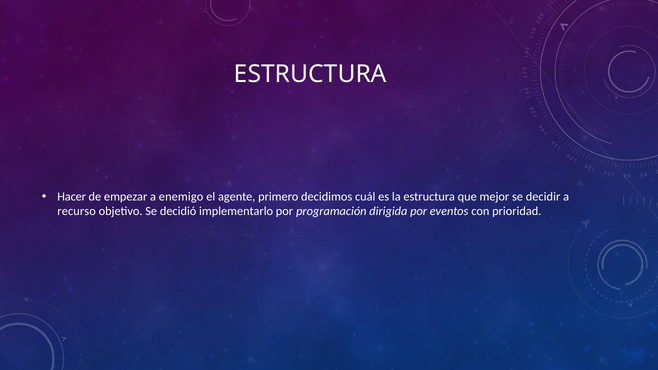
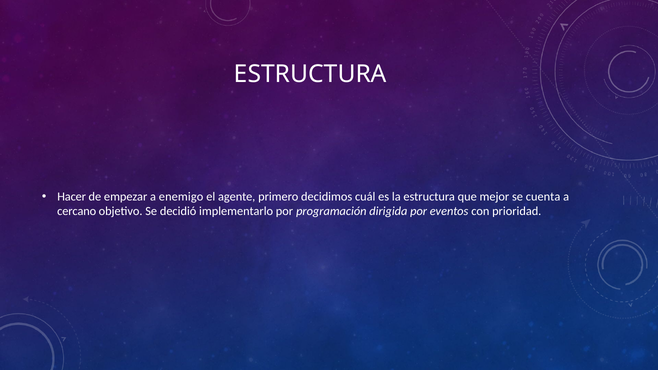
decidir: decidir -> cuenta (543, 197)
recurso: recurso -> cercano (77, 211)
